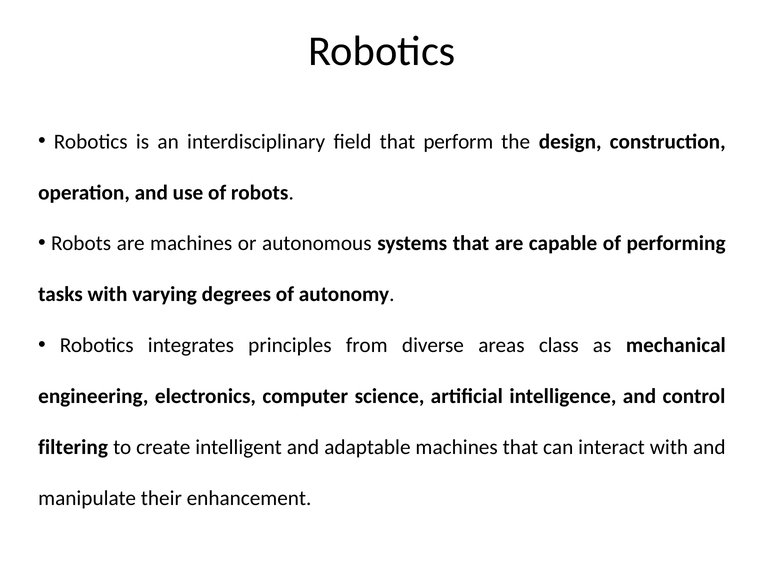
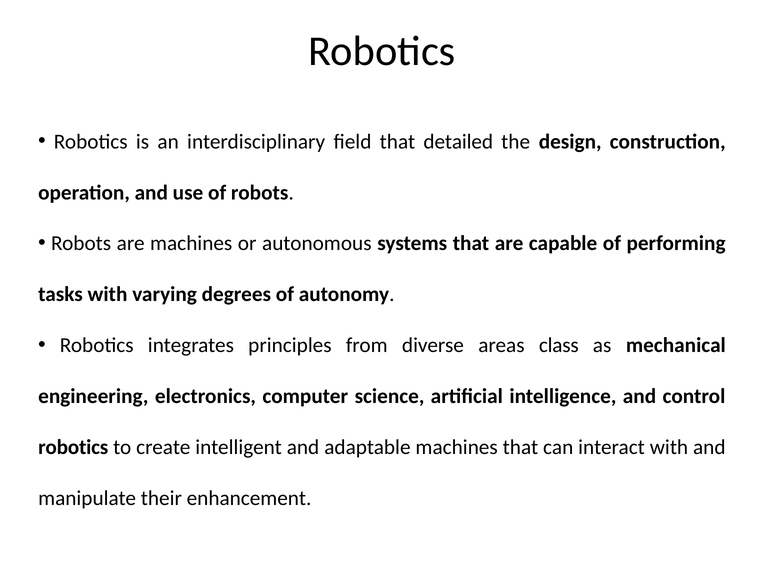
perform: perform -> detailed (458, 142)
filtering: filtering -> robotics (73, 447)
